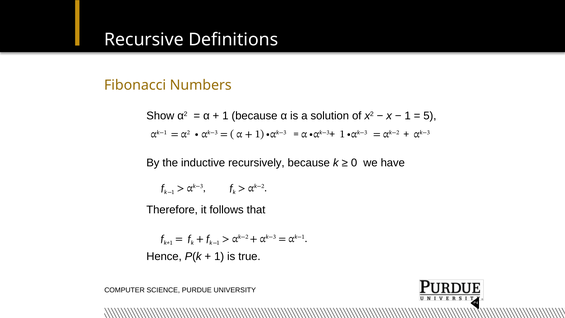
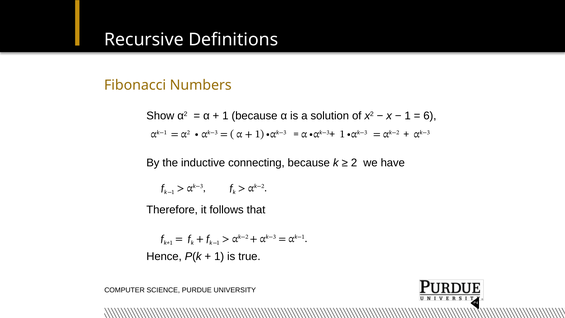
5: 5 -> 6 (430, 116)
recursively: recursively -> connecting (256, 163)
0: 0 -> 2 (354, 163)
